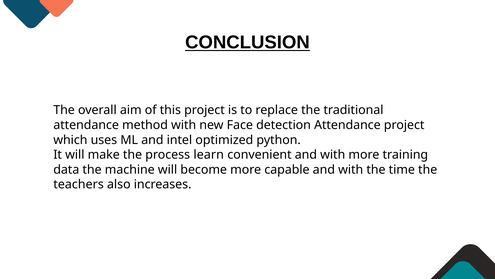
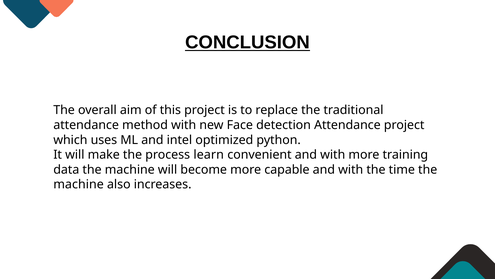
teachers: teachers -> machine (79, 184)
